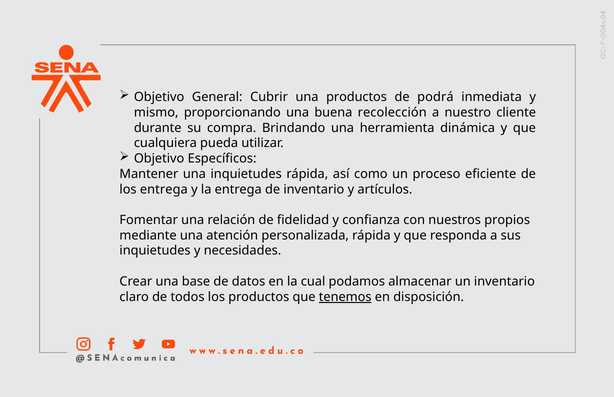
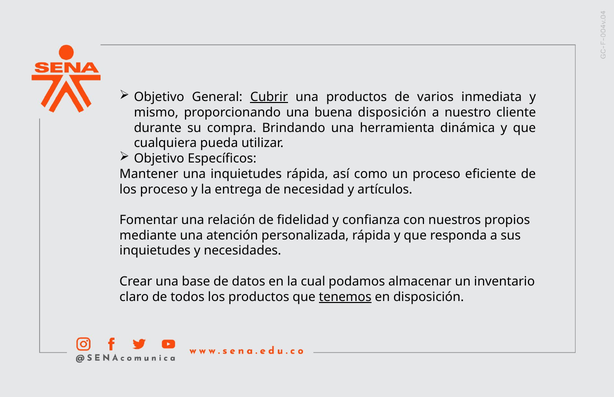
Cubrir underline: none -> present (269, 97)
podrá: podrá -> varios (435, 97)
buena recolección: recolección -> disposición (392, 112)
los entrega: entrega -> proceso (164, 189)
de inventario: inventario -> necesidad (314, 189)
